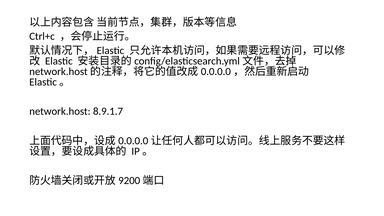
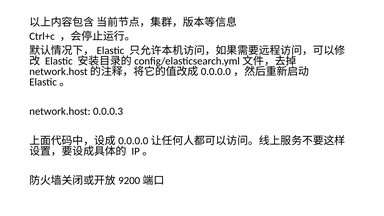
8.9.1.7: 8.9.1.7 -> 0.0.0.3 (108, 111)
